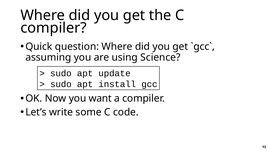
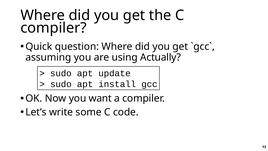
Science: Science -> Actually (160, 57)
